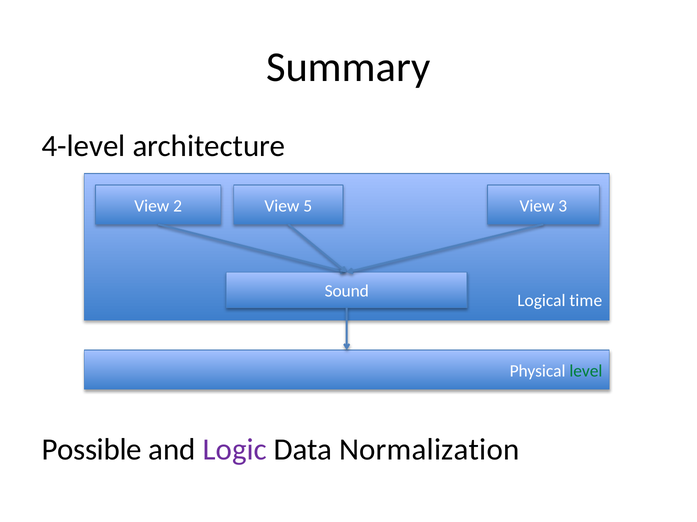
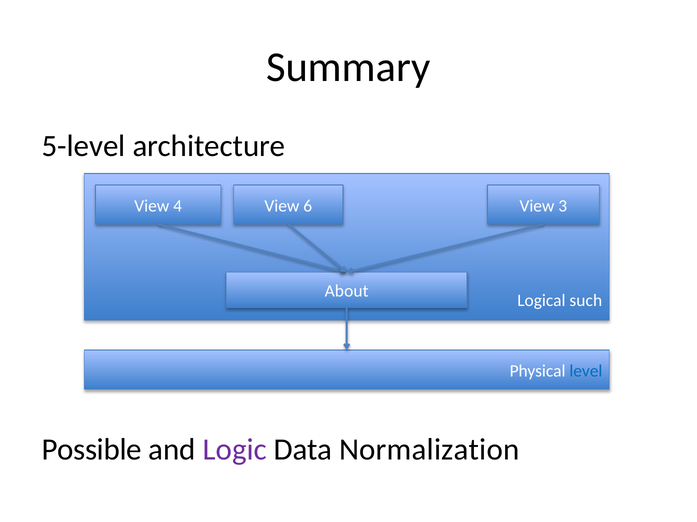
4-level: 4-level -> 5-level (84, 146)
2: 2 -> 4 (178, 206)
5: 5 -> 6 (308, 206)
Sound: Sound -> About (347, 292)
time: time -> such (586, 301)
level colour: green -> blue (586, 371)
